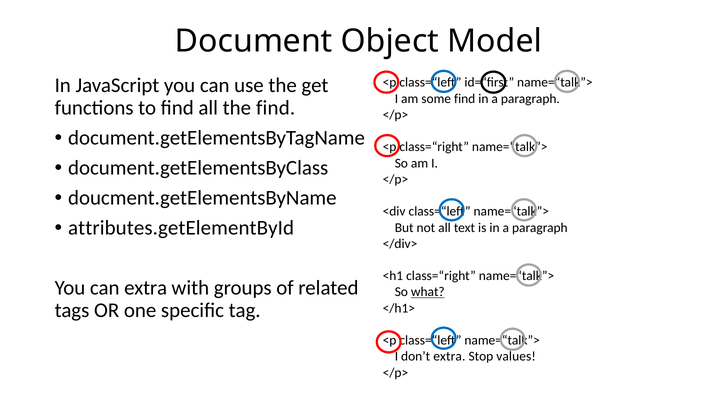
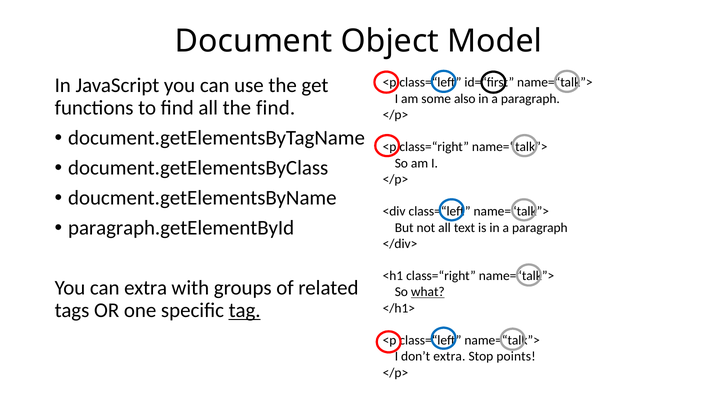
some find: find -> also (465, 99)
attributes.getElementById: attributes.getElementById -> paragraph.getElementById (181, 228)
tag underline: none -> present (245, 311)
values: values -> points (516, 357)
